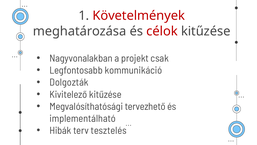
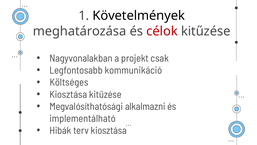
Követelmények colour: red -> black (139, 16)
Dolgozták: Dolgozták -> Költséges (69, 82)
Kivitelező: Kivitelező -> Kiosztása (68, 94)
tervezhető: tervezhető -> alkalmazni (145, 106)
terv tesztelés: tesztelés -> kiosztása (109, 130)
